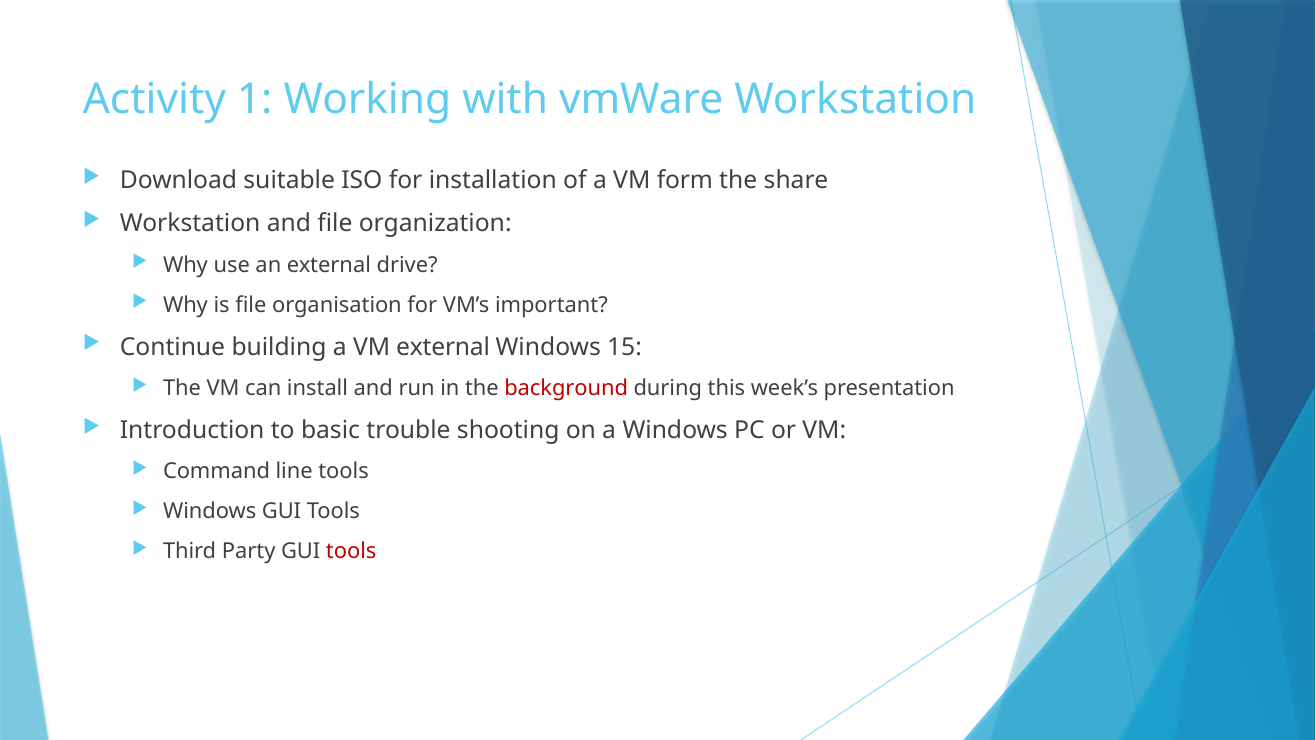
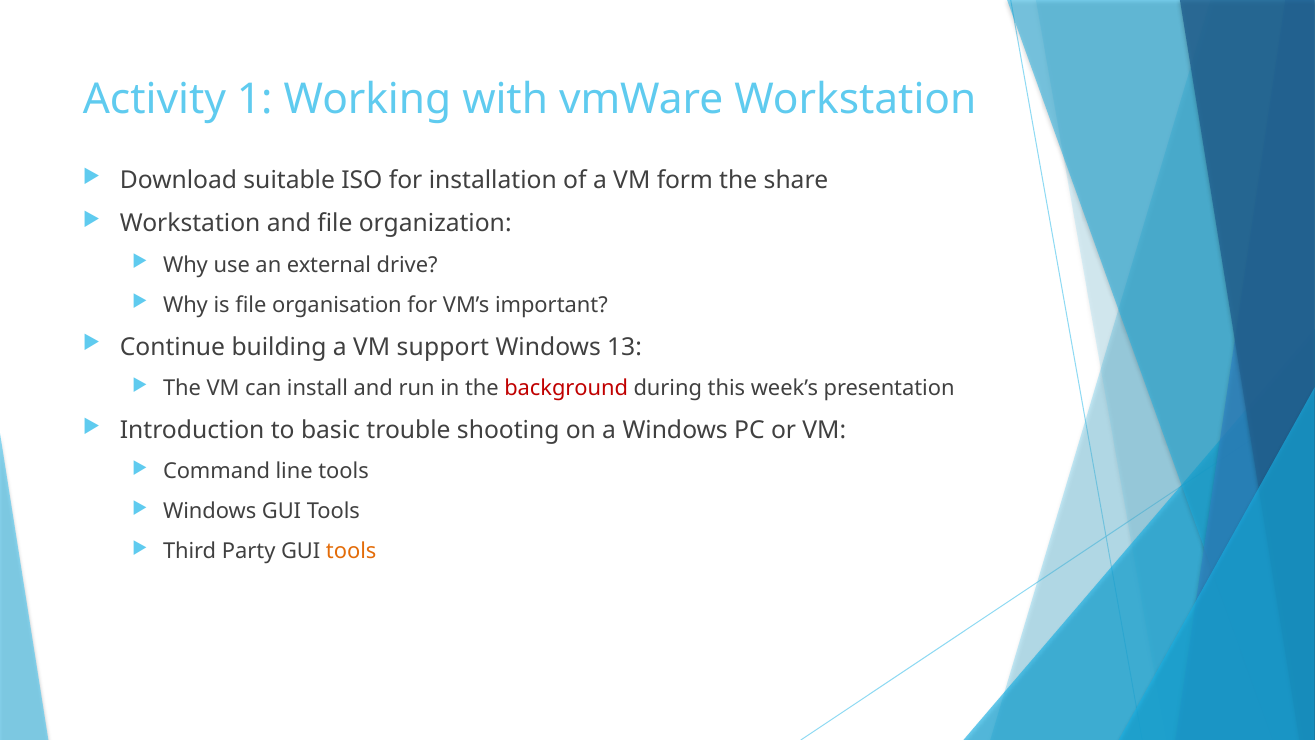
VM external: external -> support (443, 347)
15: 15 -> 13 (625, 347)
tools colour: red -> orange (351, 552)
